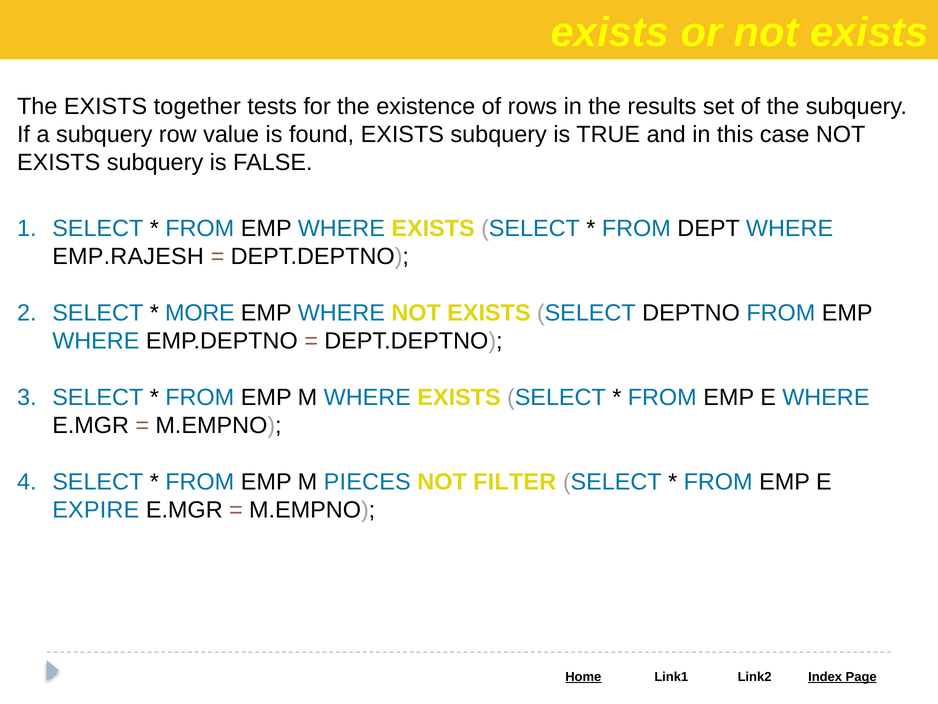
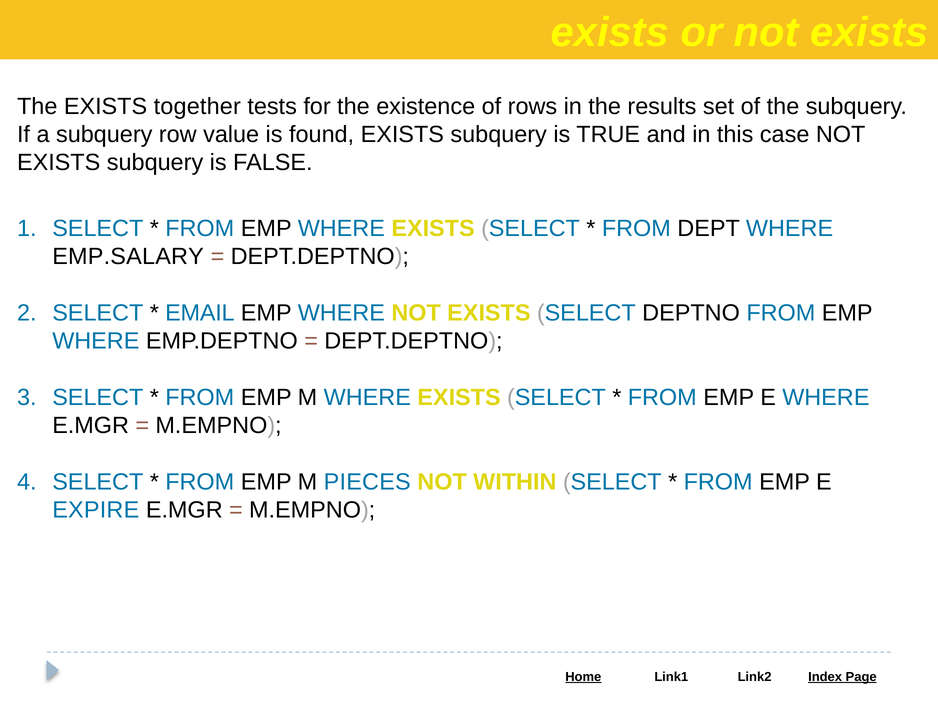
EMP.RAJESH: EMP.RAJESH -> EMP.SALARY (128, 256)
MORE: MORE -> EMAIL (200, 313)
FILTER: FILTER -> WITHIN (515, 482)
